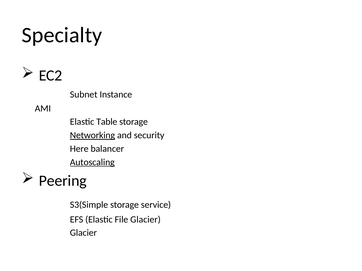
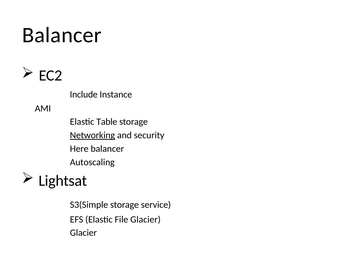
Specialty: Specialty -> Balancer (62, 35)
Subnet: Subnet -> Include (84, 95)
Autoscaling underline: present -> none (92, 162)
Peering: Peering -> Lightsat (63, 181)
